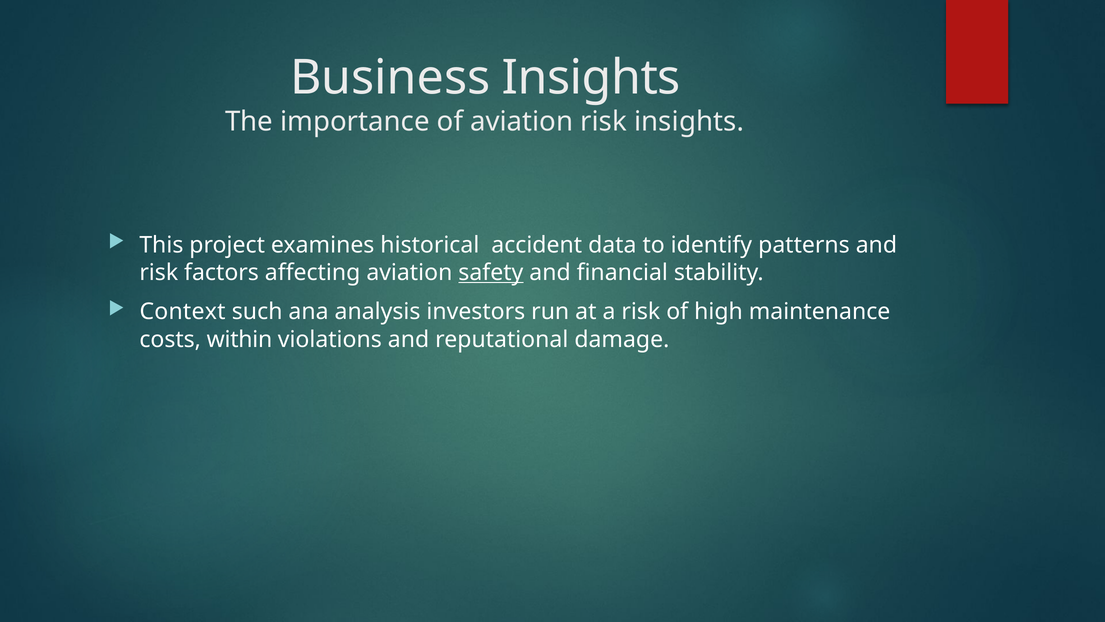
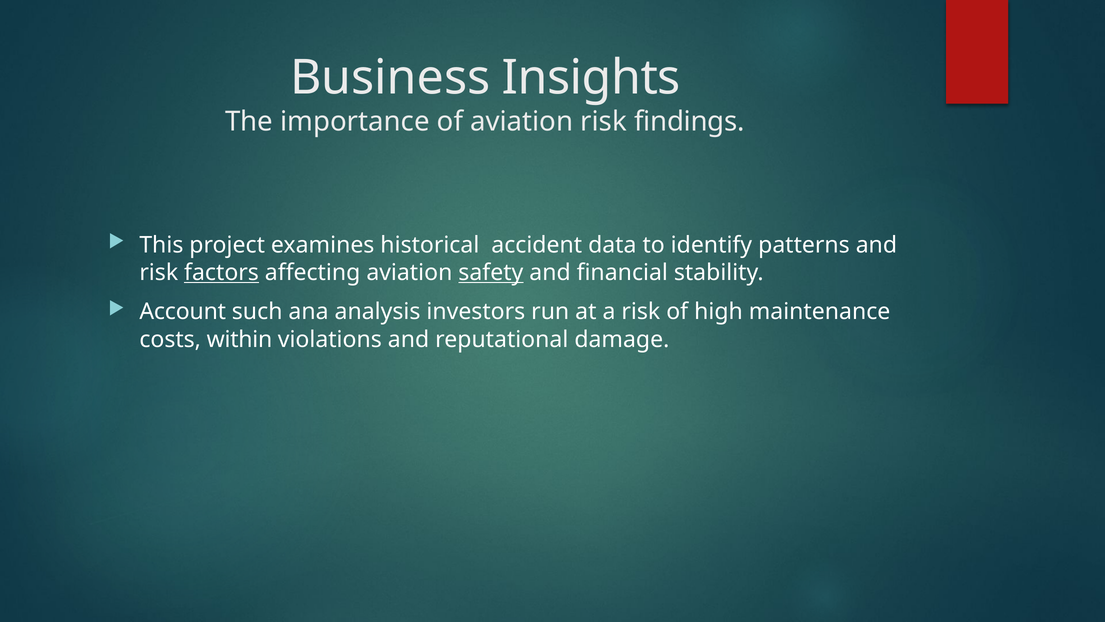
risk insights: insights -> findings (689, 122)
factors underline: none -> present (222, 272)
Context: Context -> Account (183, 312)
